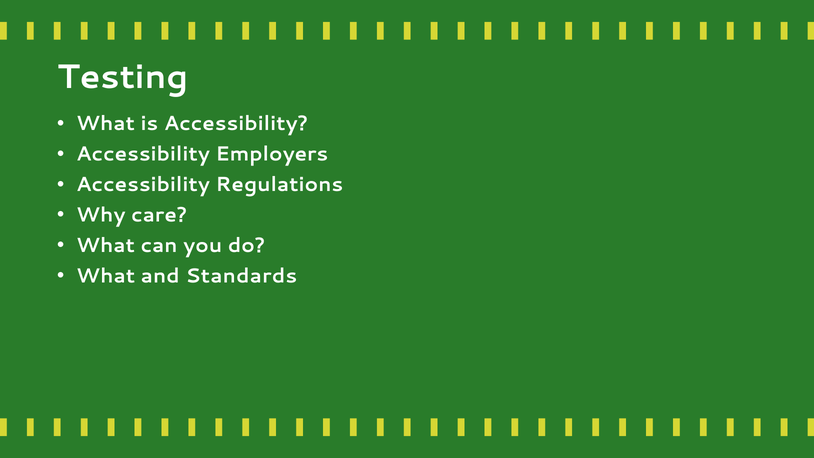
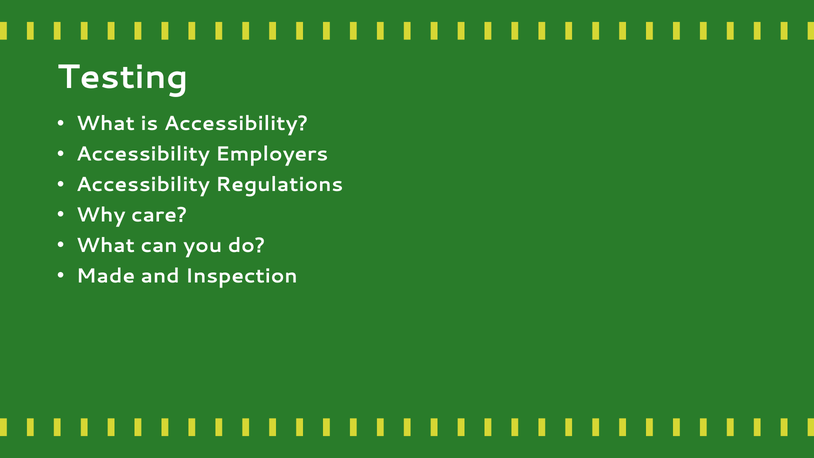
What: What -> Made (106, 276)
Standards: Standards -> Inspection (241, 276)
